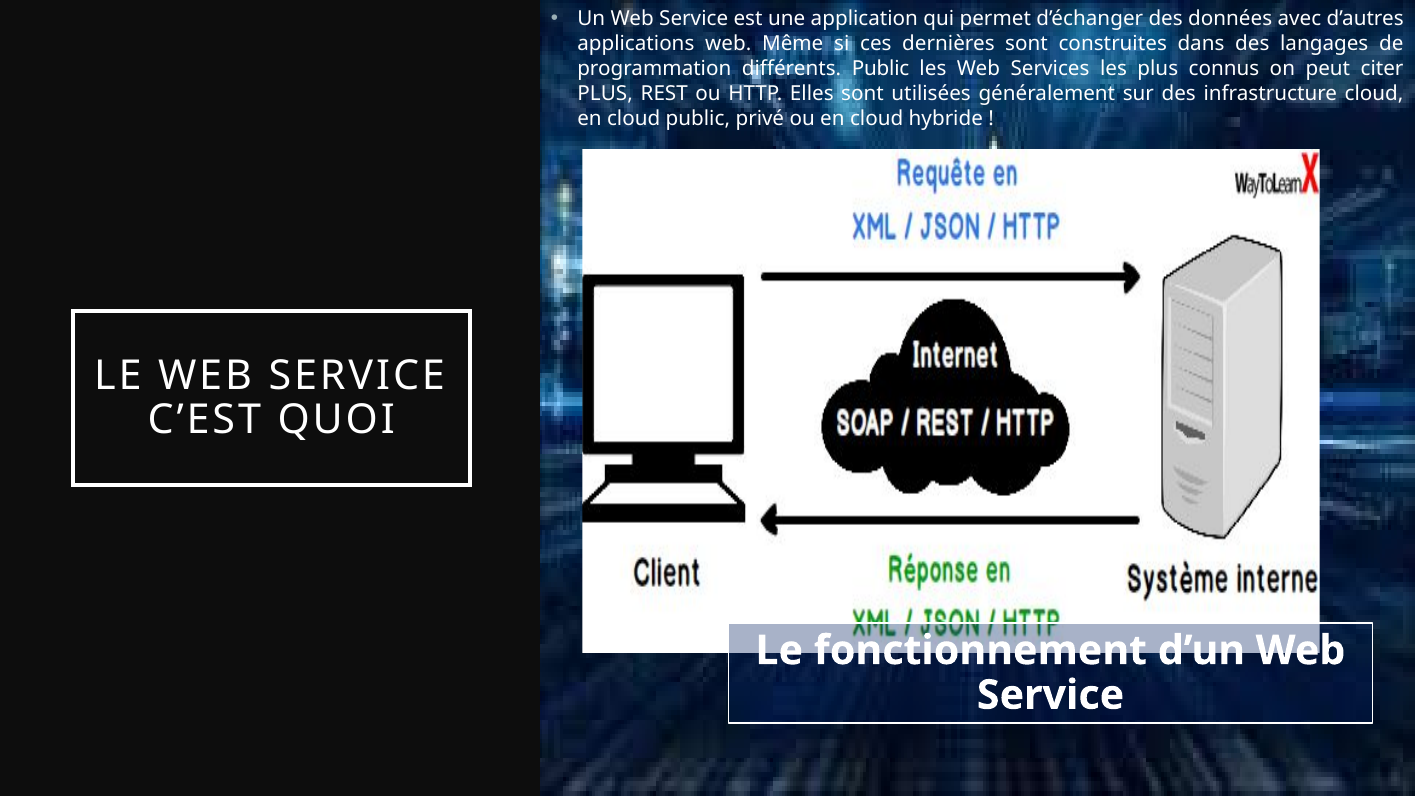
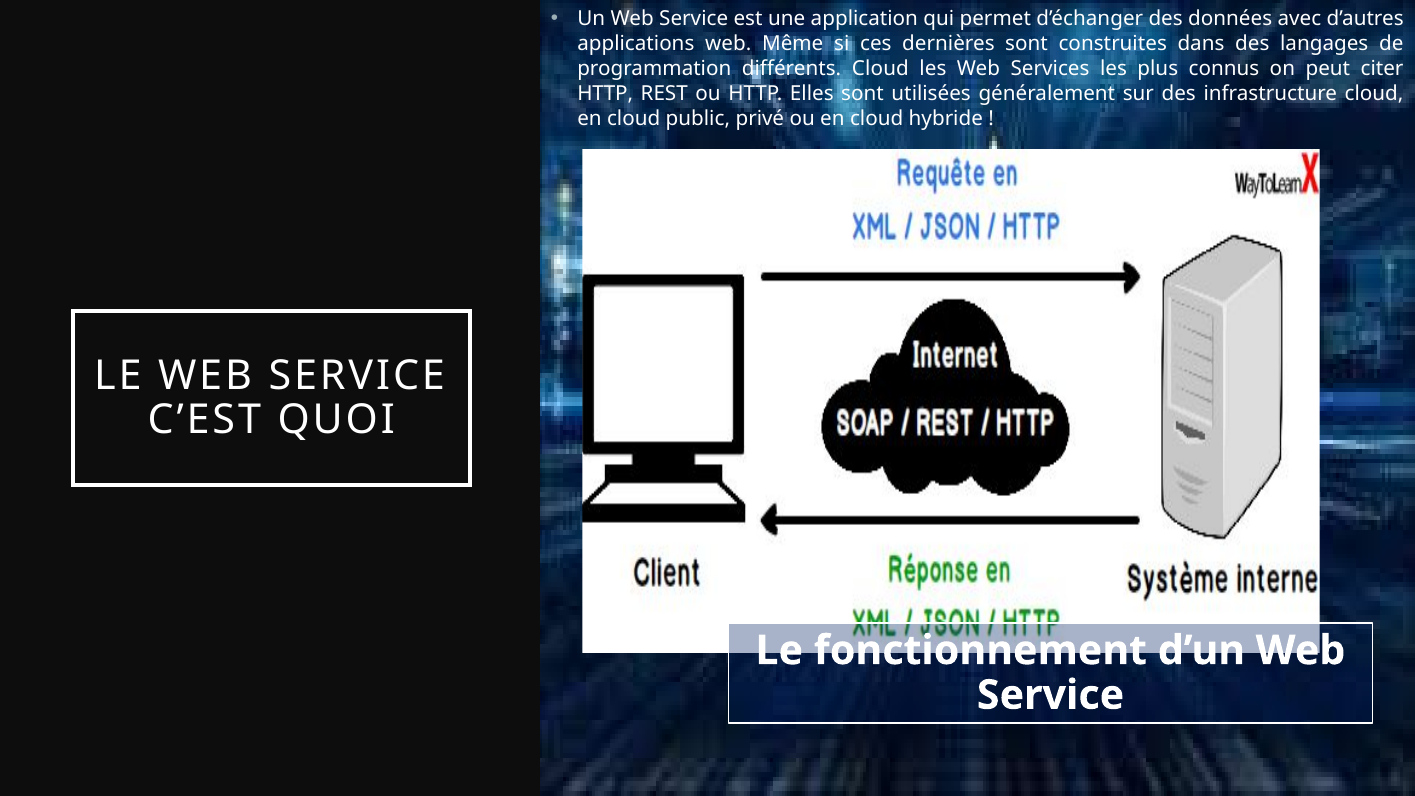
différents Public: Public -> Cloud (880, 69)
PLUS: PLUS -> HTTP (605, 94)
